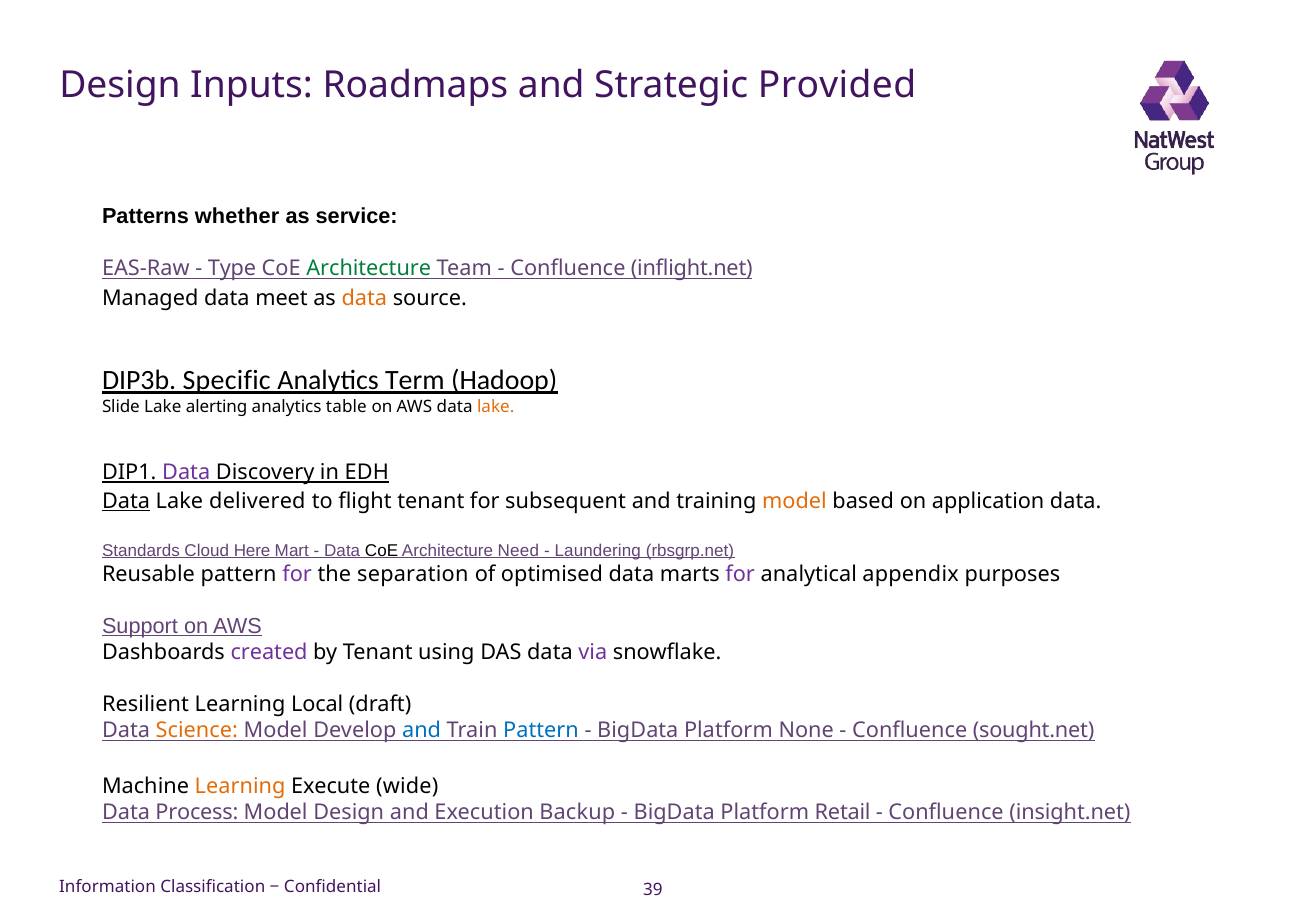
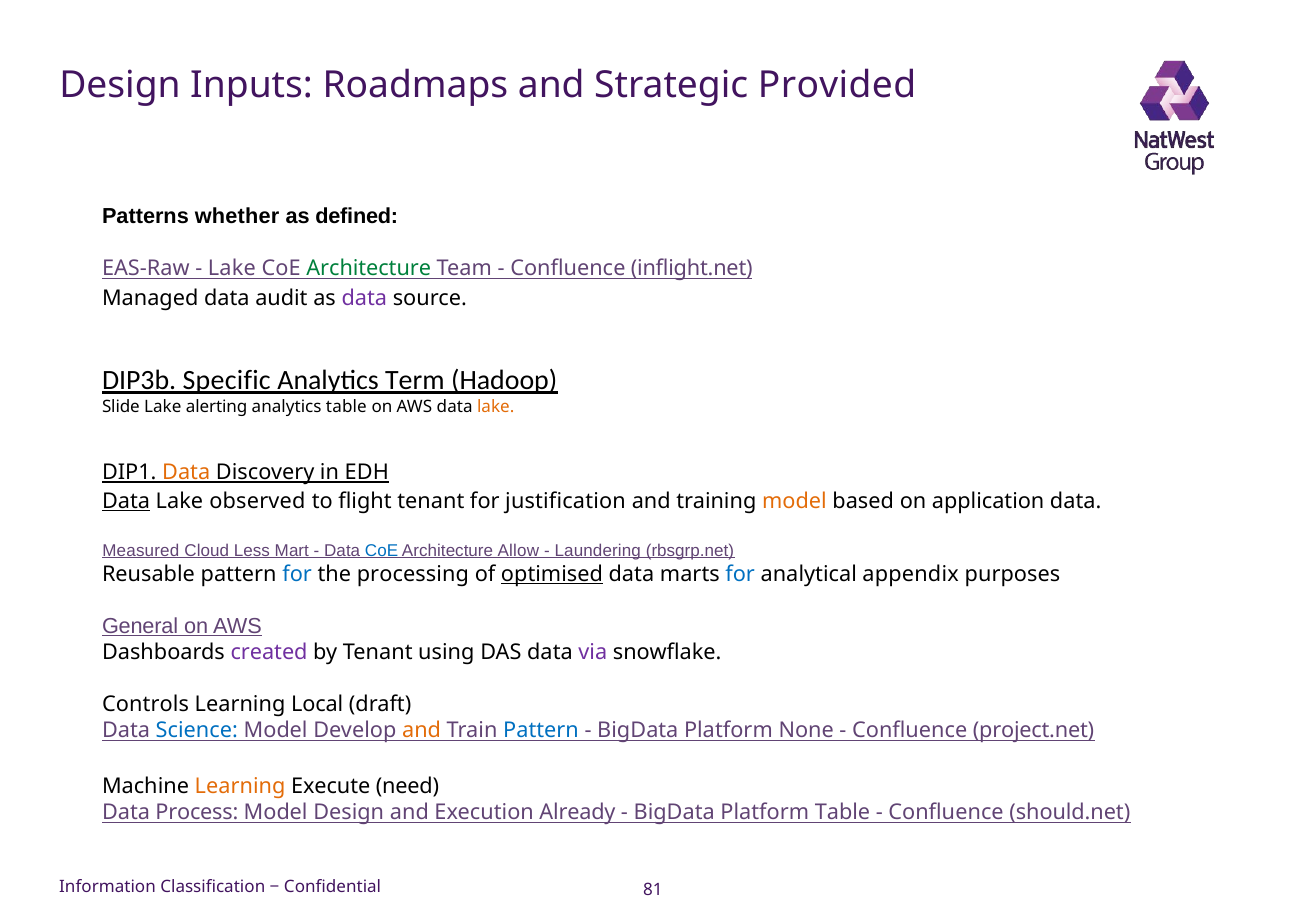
service: service -> defined (357, 216)
Type: Type -> Lake (232, 269)
meet: meet -> audit (281, 298)
data colour: orange -> purple (364, 298)
Data colour: purple -> orange (186, 472)
delivered: delivered -> observed (257, 501)
subsequent: subsequent -> justification (566, 501)
Standards: Standards -> Measured (141, 550)
Here: Here -> Less (252, 550)
CoE colour: black -> blue (382, 550)
Need: Need -> Allow (518, 550)
for colour: purple -> blue (297, 574)
separation: separation -> processing (413, 574)
optimised underline: none -> present (552, 574)
for colour: purple -> blue (740, 574)
Support: Support -> General (140, 626)
Resilient: Resilient -> Controls (145, 704)
Science colour: orange -> blue (197, 730)
and colour: blue -> orange (422, 730)
sought.net: sought.net -> project.net (1034, 730)
wide: wide -> need (408, 786)
Backup: Backup -> Already (577, 812)
Platform Retail: Retail -> Table (843, 812)
insight.net: insight.net -> should.net (1070, 812)
39: 39 -> 81 (653, 890)
